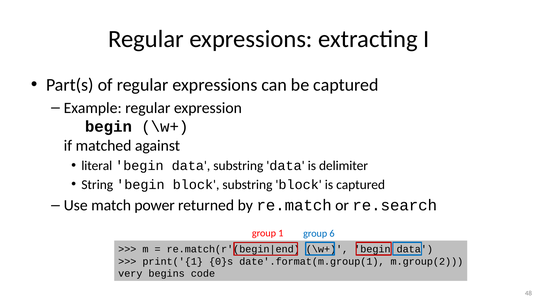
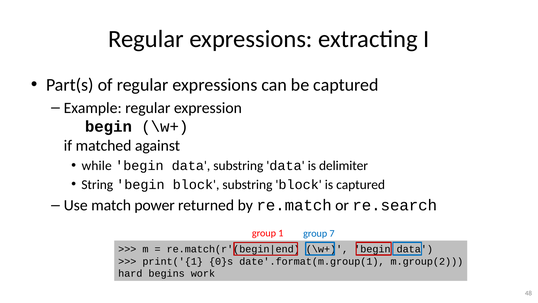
literal: literal -> while (97, 166)
6: 6 -> 7 (332, 233)
very: very -> hard (130, 273)
code: code -> work (203, 273)
